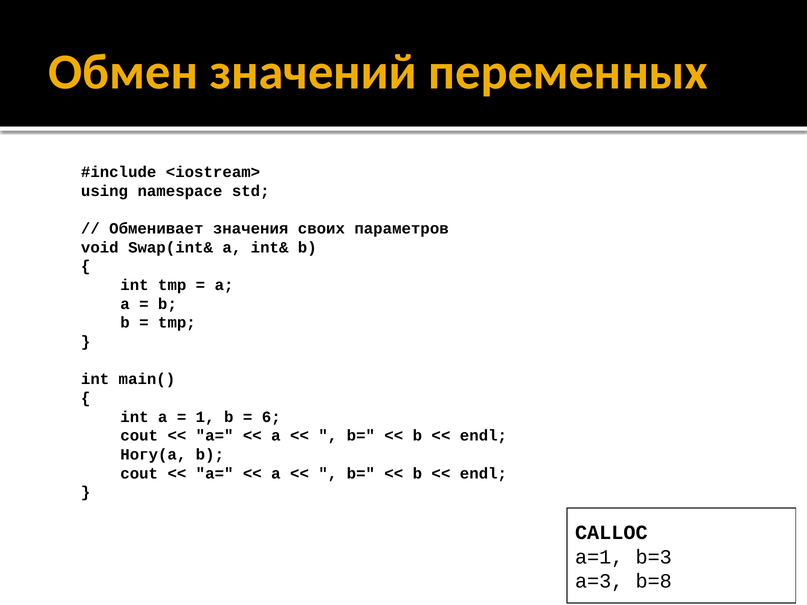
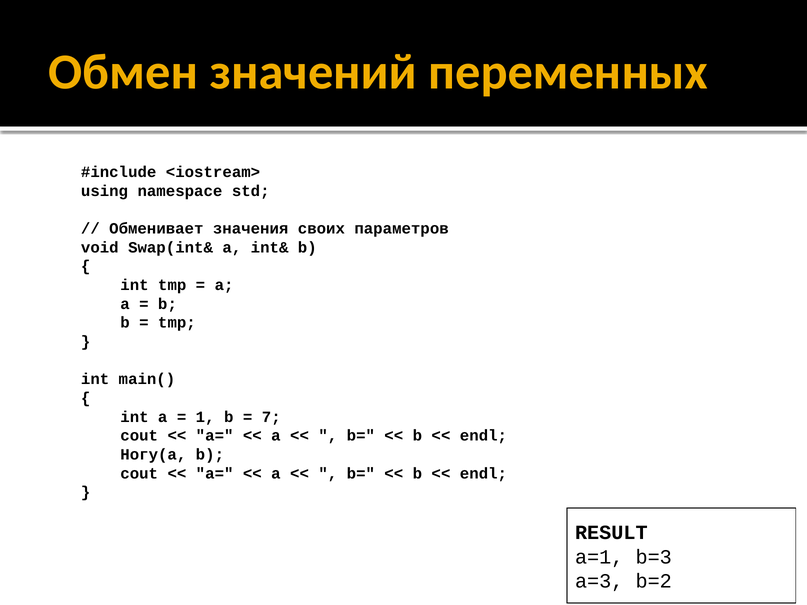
6: 6 -> 7 (271, 417)
CALLOC: CALLOC -> RESULT (611, 533)
b=8: b=8 -> b=2 (654, 581)
